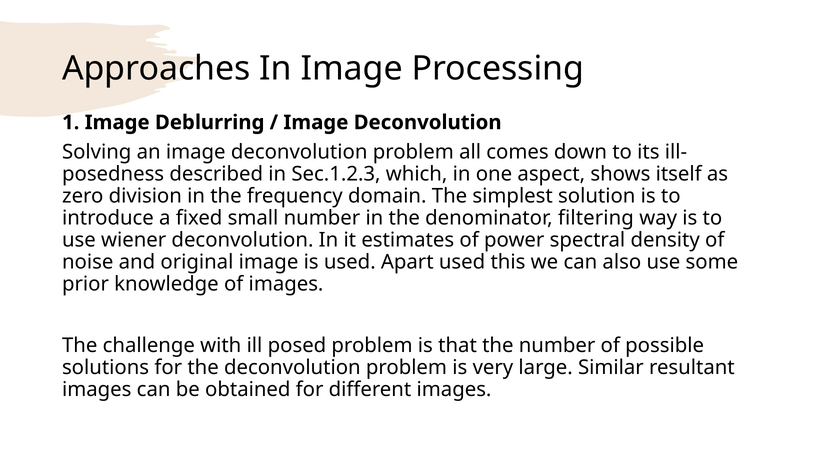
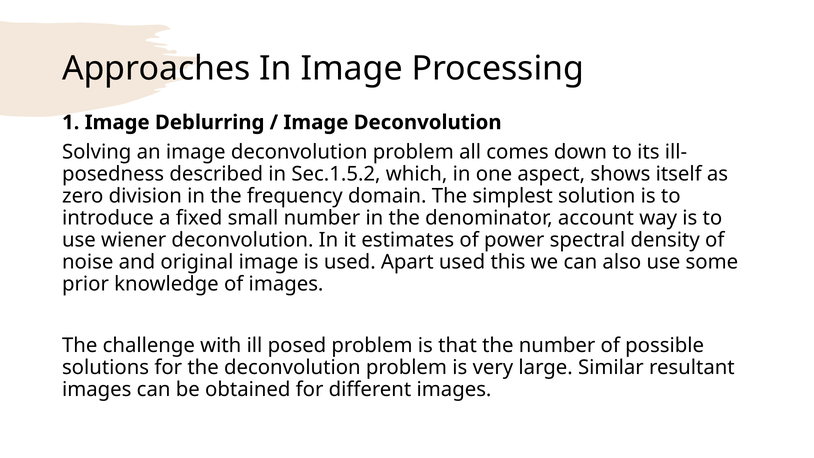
Sec.1.2.3: Sec.1.2.3 -> Sec.1.5.2 (336, 174)
filtering: filtering -> account (596, 218)
